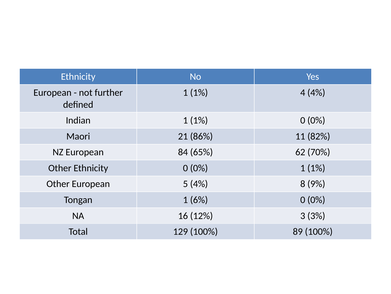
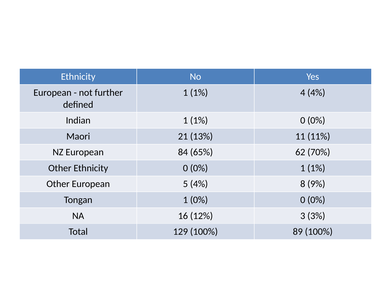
86%: 86% -> 13% (201, 136)
82%: 82% -> 11% (319, 136)
1 6%: 6% -> 0% (199, 199)
